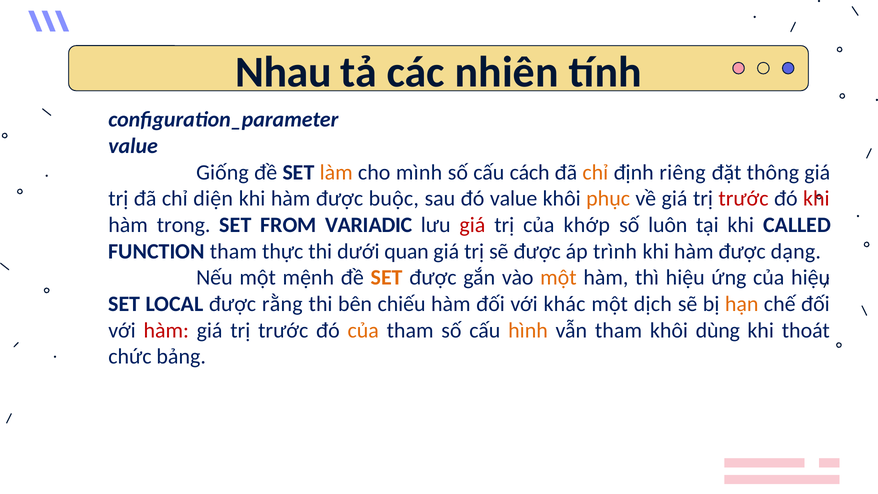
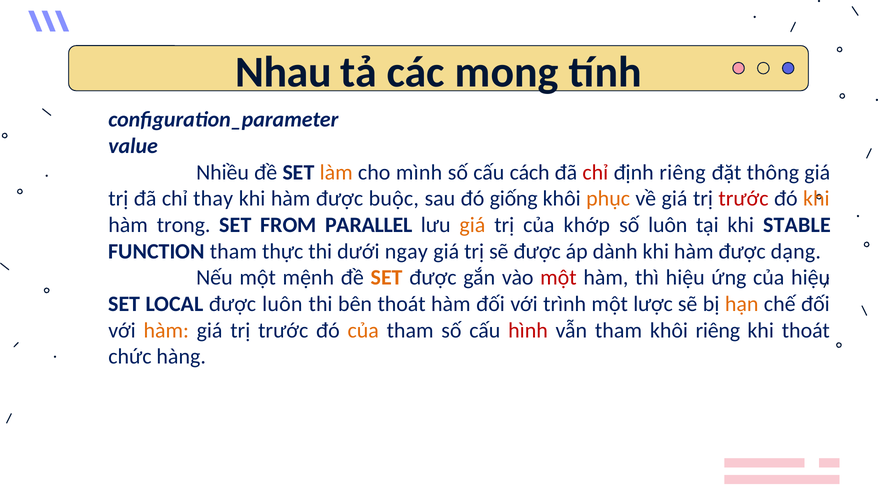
nhiên: nhiên -> mong (507, 72)
Giống: Giống -> Nhiều (223, 172)
chỉ colour: orange -> red (595, 172)
diện: diện -> thay (213, 199)
đó value: value -> giống (514, 199)
khi colour: red -> orange (816, 199)
VARIADIC: VARIADIC -> PARALLEL (369, 225)
giá colour: red -> orange (472, 225)
CALLED: CALLED -> STABLE (797, 225)
quan: quan -> ngay (406, 251)
trình: trình -> dành (615, 251)
một colour: orange -> red (558, 278)
được rằng: rằng -> luôn (282, 304)
bên chiếu: chiếu -> thoát (402, 304)
khác: khác -> trình (565, 304)
dịch: dịch -> lược (653, 304)
hàm colour: red -> orange (166, 330)
hình colour: orange -> red (528, 330)
khôi dùng: dùng -> riêng (718, 330)
bảng: bảng -> hàng (181, 357)
